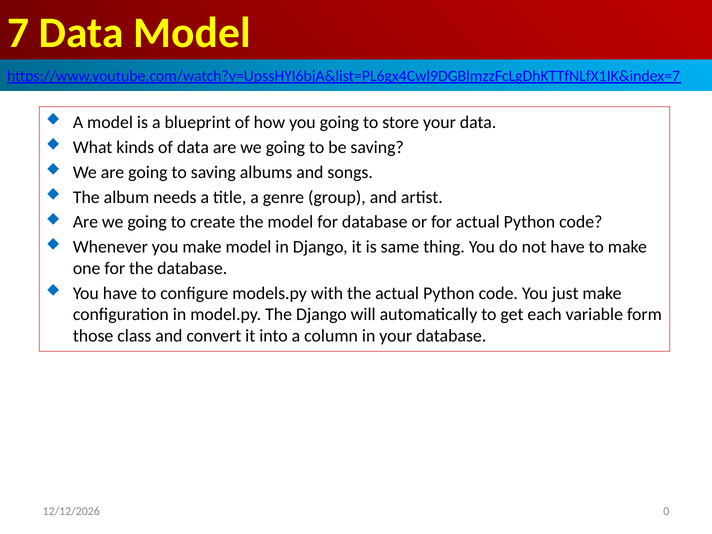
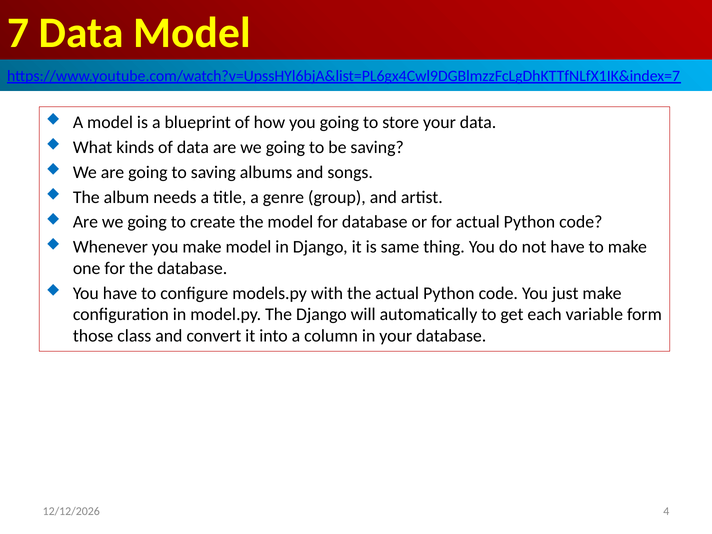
0: 0 -> 4 (666, 511)
